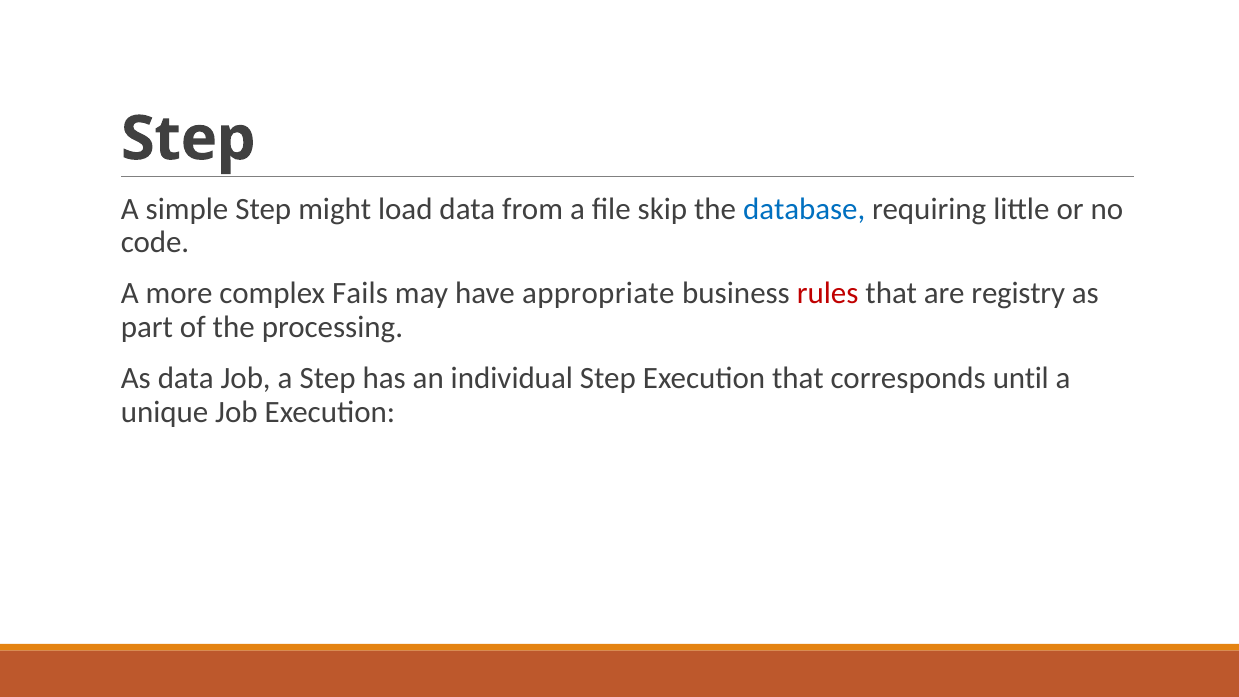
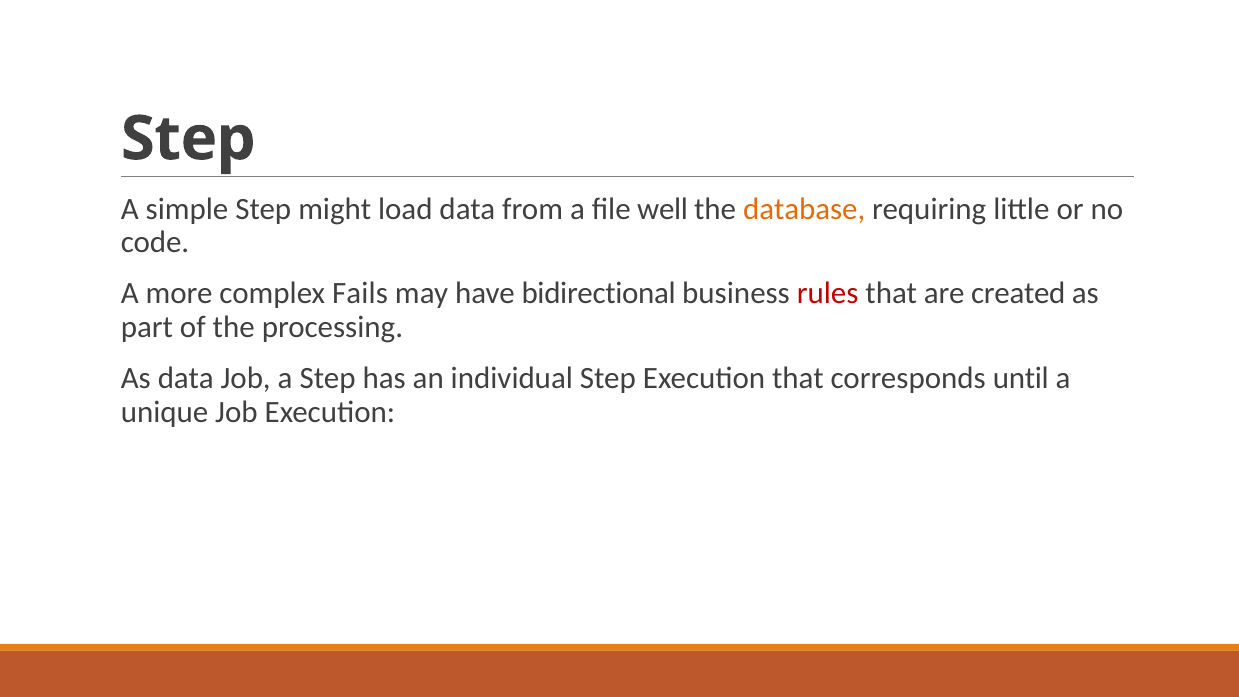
skip: skip -> well (663, 209)
database colour: blue -> orange (804, 209)
appropriate: appropriate -> bidirectional (599, 294)
registry: registry -> created (1018, 294)
